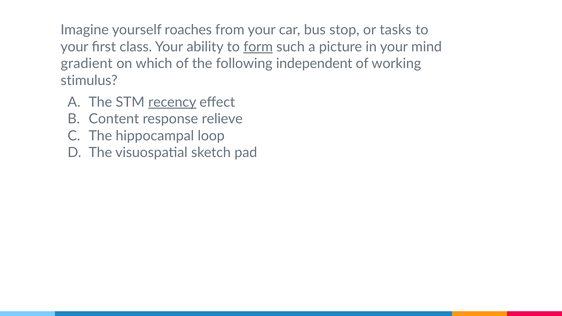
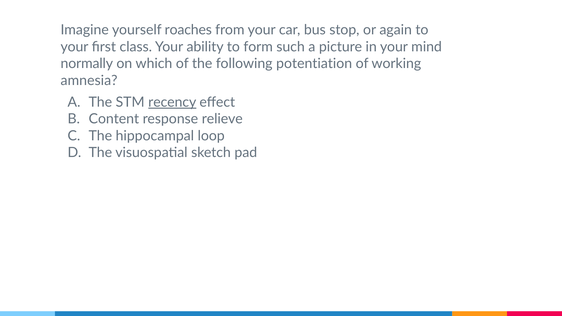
tasks: tasks -> again (396, 30)
form underline: present -> none (258, 47)
gradient: gradient -> normally (87, 64)
independent: independent -> potentiation (314, 64)
stimulus: stimulus -> amnesia (89, 81)
